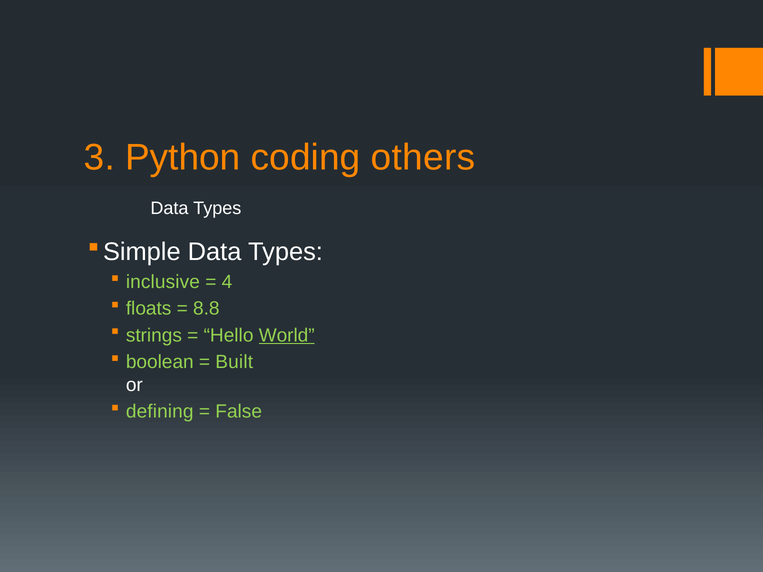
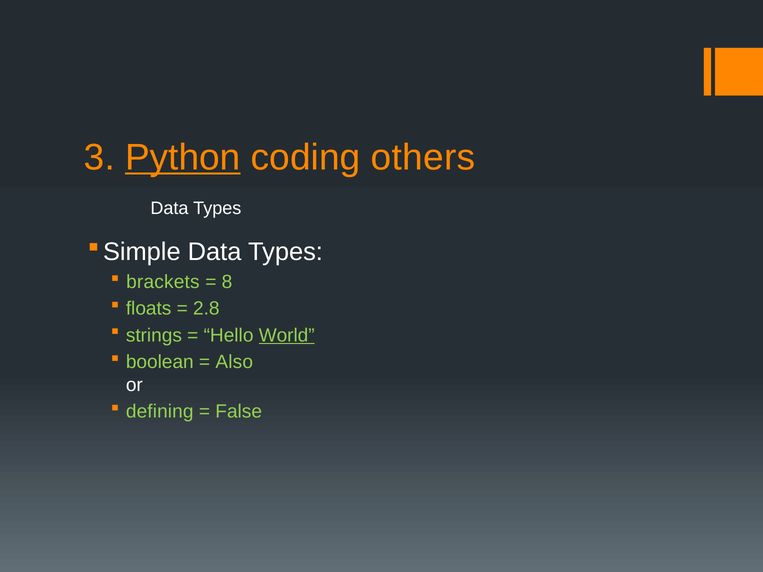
Python underline: none -> present (183, 158)
inclusive: inclusive -> brackets (163, 282)
4: 4 -> 8 (227, 282)
8.8: 8.8 -> 2.8 (206, 309)
Built: Built -> Also (234, 362)
